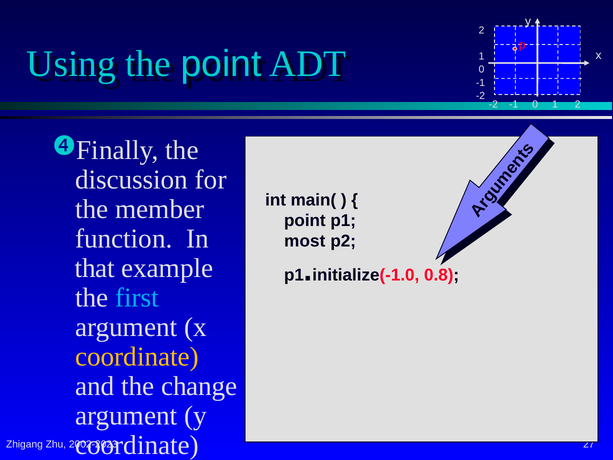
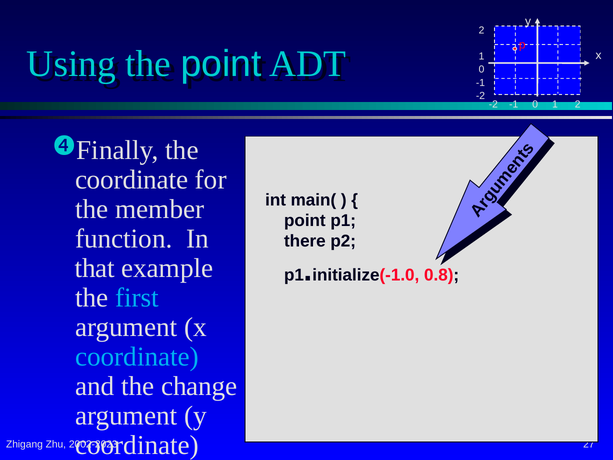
discussion: discussion -> coordinate (132, 180)
most: most -> there (305, 241)
coordinate colour: yellow -> light blue (137, 356)
